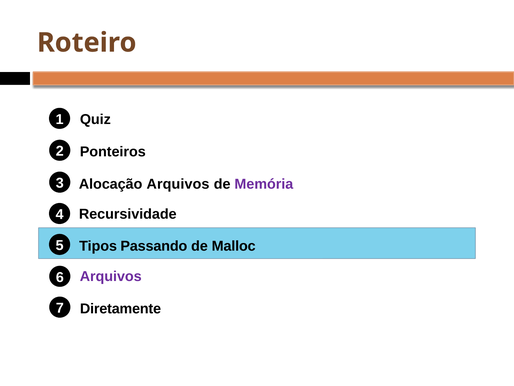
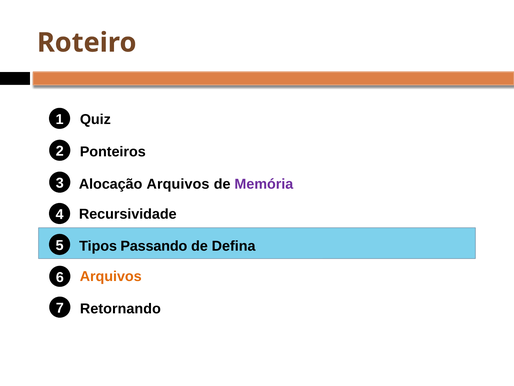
Malloc: Malloc -> Defina (234, 246)
Arquivos colour: purple -> orange (111, 276)
Diretamente: Diretamente -> Retornando (120, 308)
